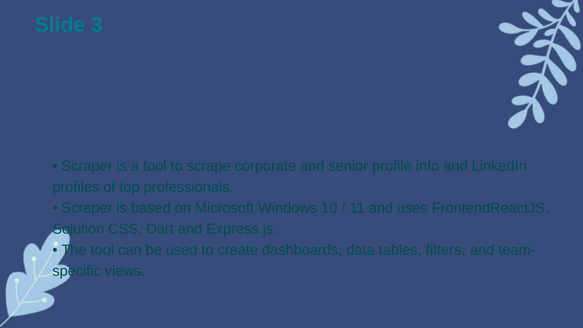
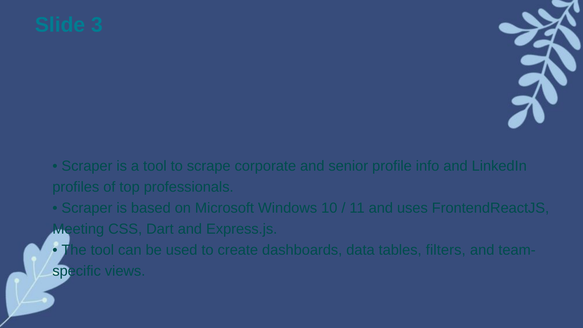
Solution: Solution -> Meeting (78, 229)
